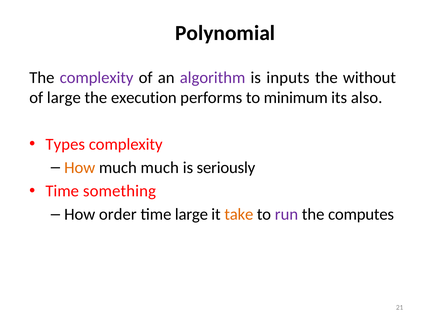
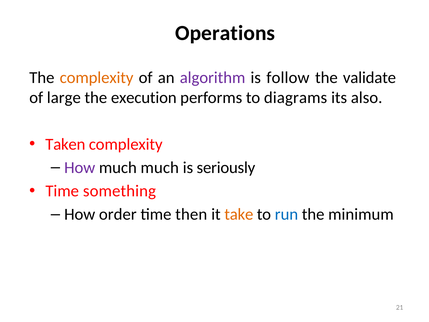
Polynomial: Polynomial -> Operations (225, 33)
complexity colour: purple -> orange (97, 78)
inputs: inputs -> follow (288, 78)
without: without -> validate (370, 78)
minimum: minimum -> diagrams (296, 98)
Types: Types -> Taken (65, 144)
How colour: orange -> purple (80, 168)
time large: large -> then (191, 214)
run colour: purple -> blue (286, 214)
computes: computes -> minimum (361, 214)
